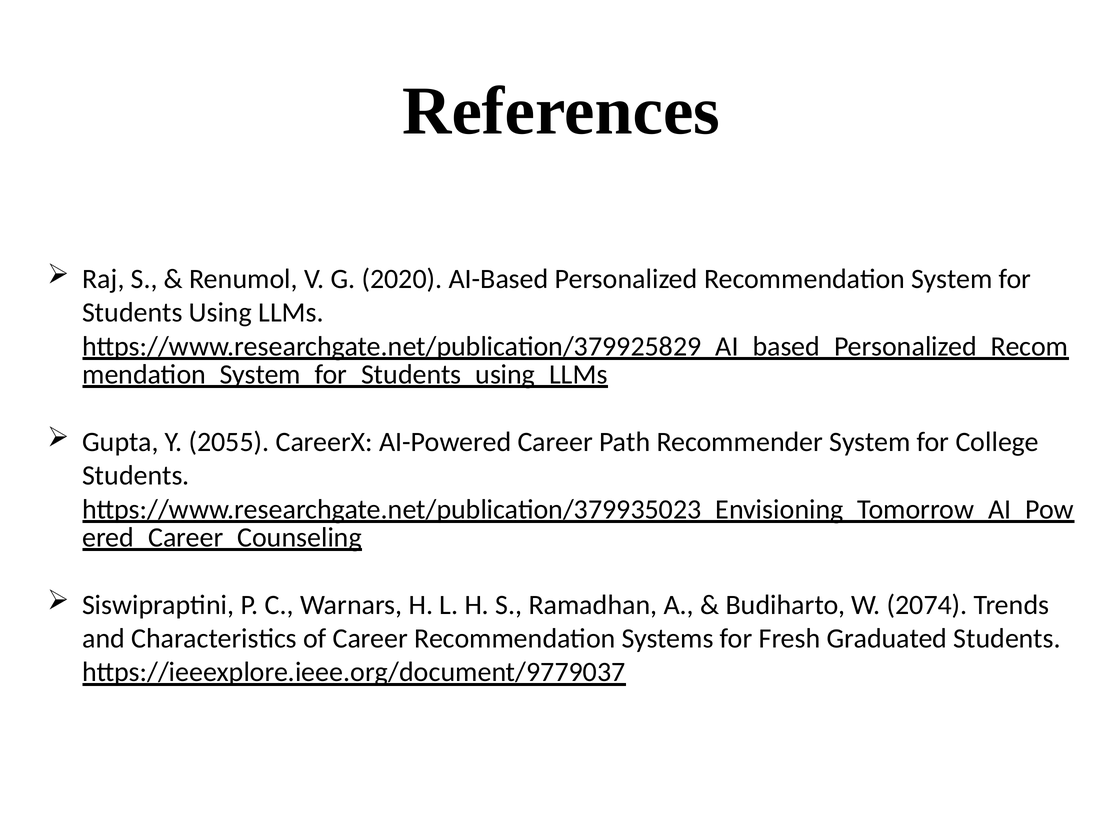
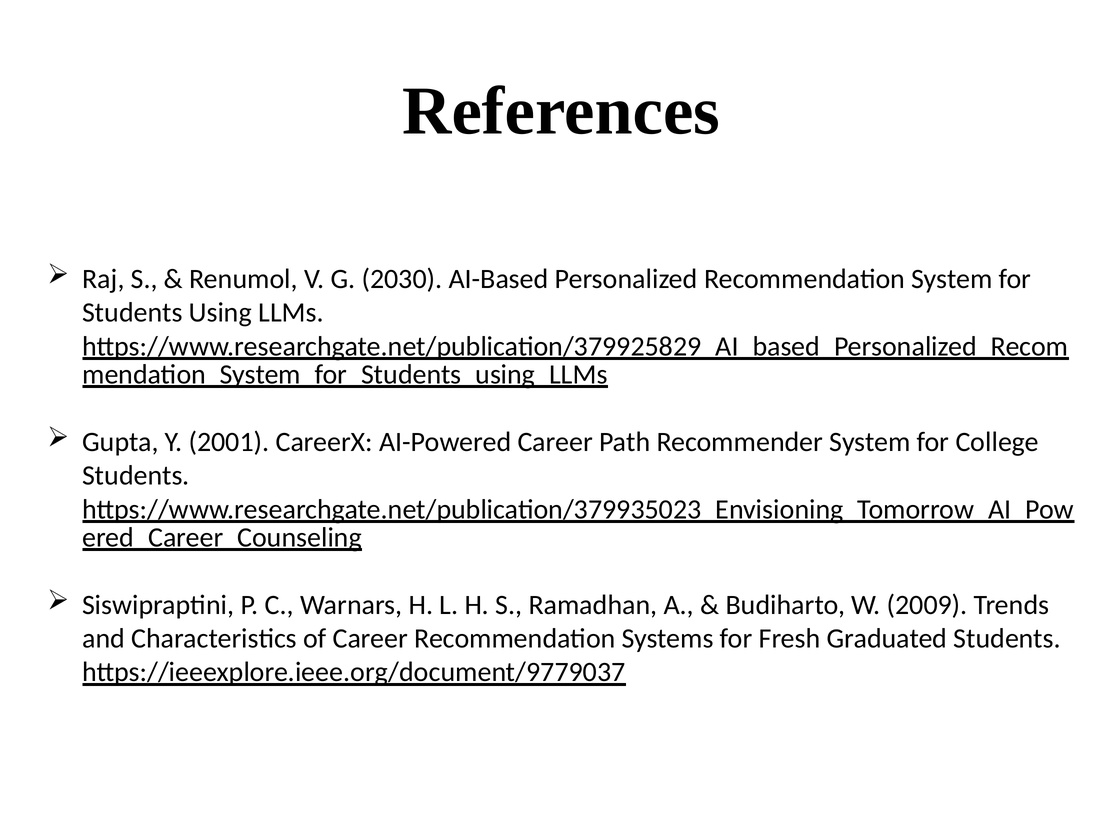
2020: 2020 -> 2030 (402, 279)
2055: 2055 -> 2001 (229, 442)
2074: 2074 -> 2009 (927, 605)
